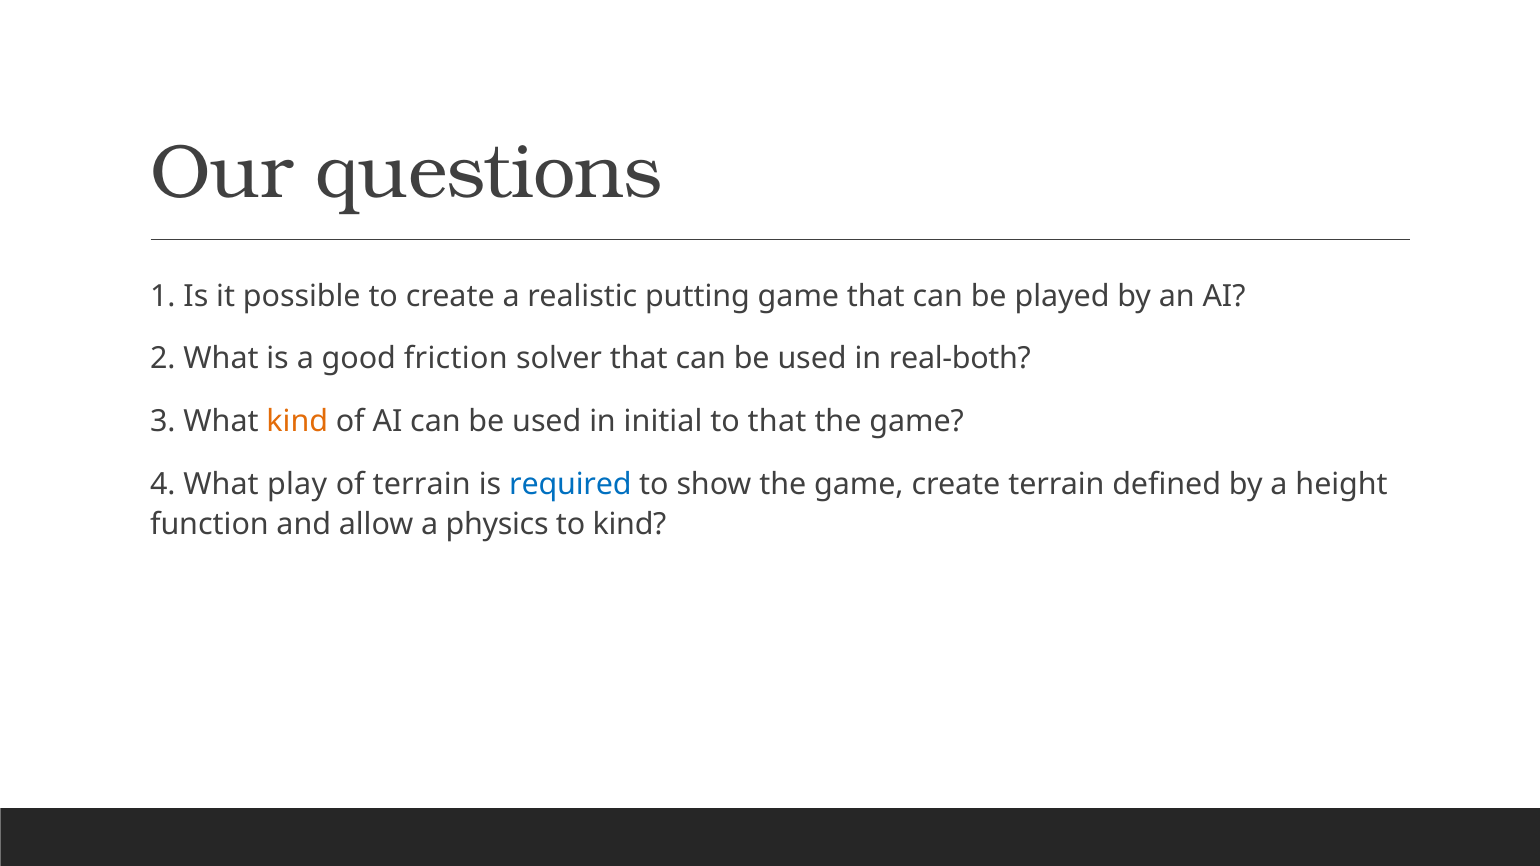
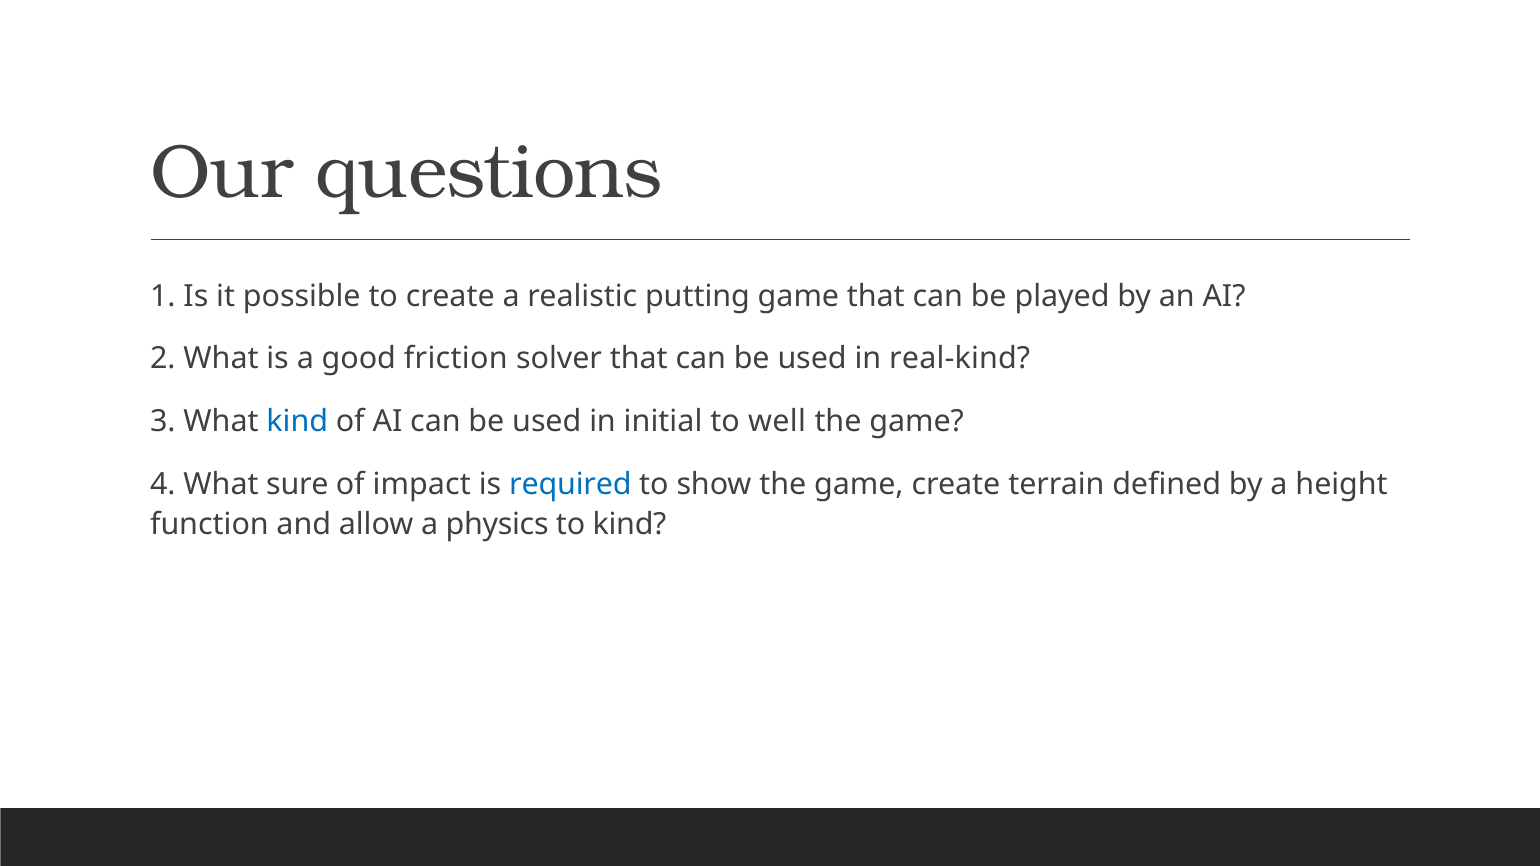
real-both: real-both -> real-kind (960, 359)
kind colour: orange -> blue (297, 421)
to that: that -> well (777, 421)
play: play -> sure (297, 484)
of terrain: terrain -> impact (422, 484)
